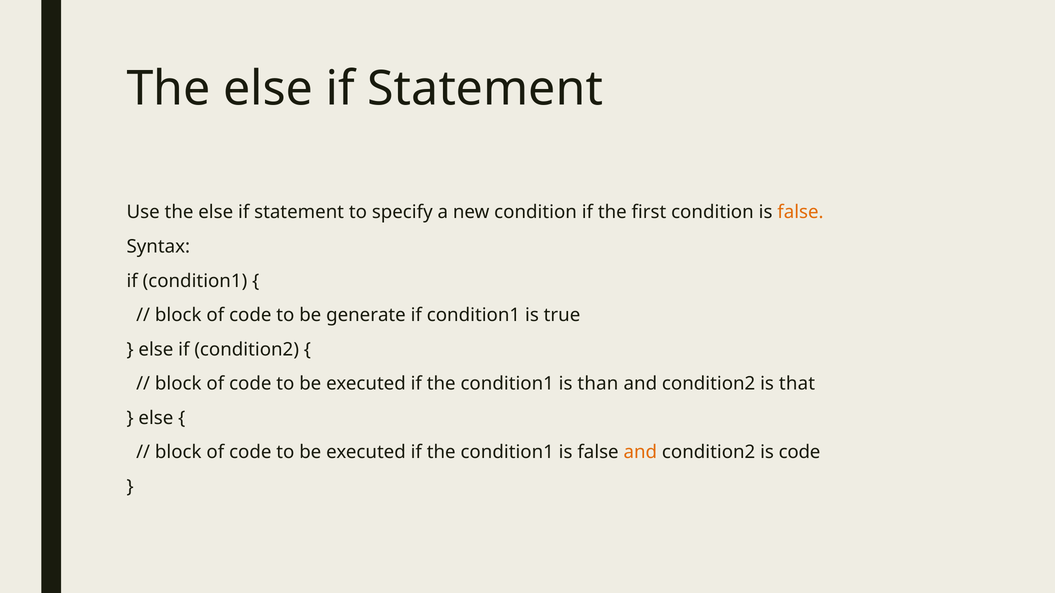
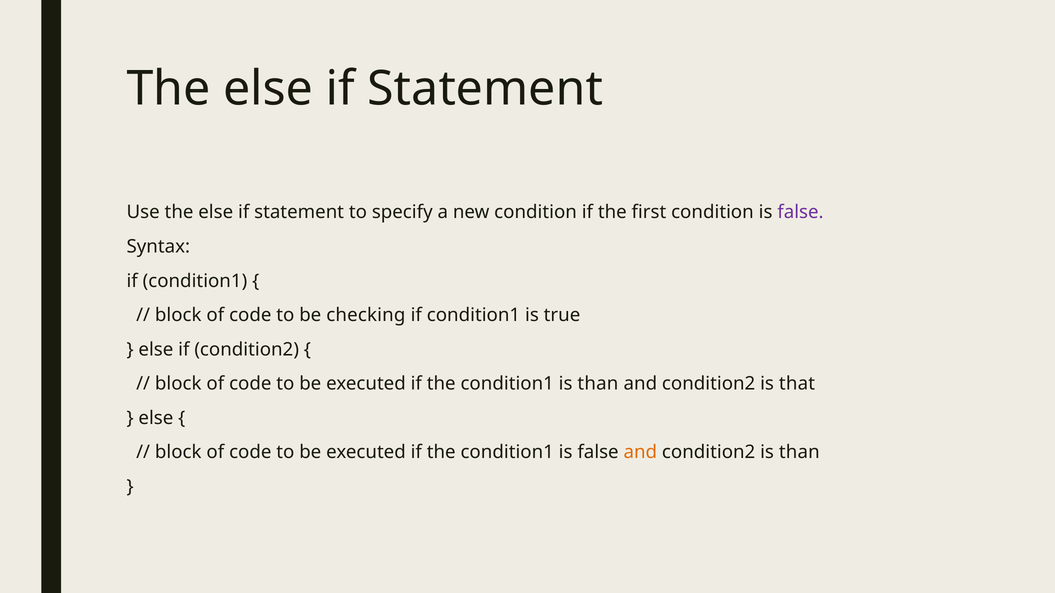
false colour: orange -> purple (800, 212)
generate: generate -> checking (366, 315)
condition2 is code: code -> than (799, 453)
